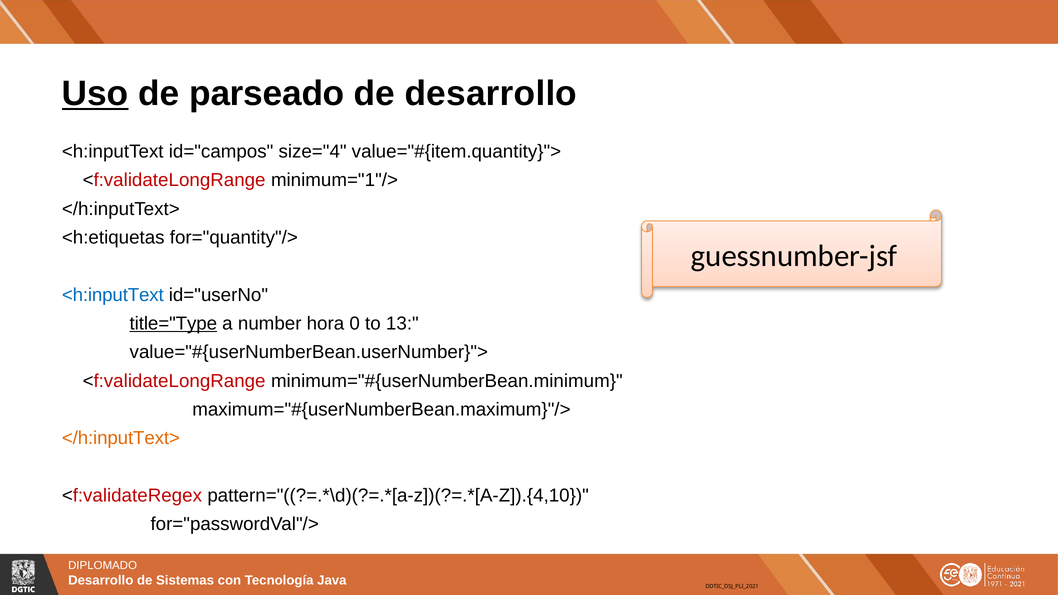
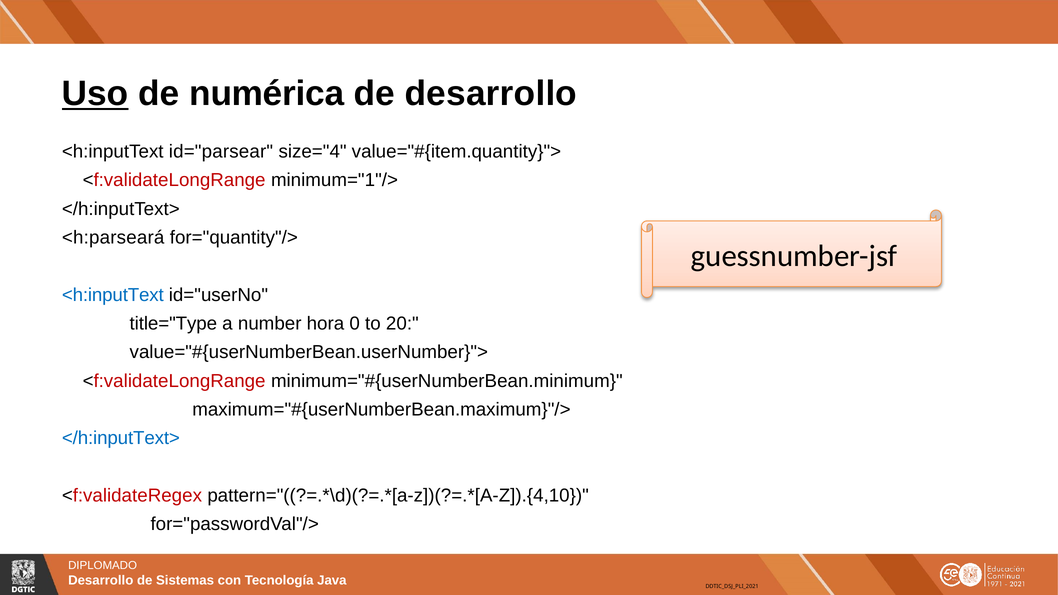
parseado: parseado -> numérica (267, 94)
id="campos: id="campos -> id="parsear (221, 152)
<h:etiquetas: <h:etiquetas -> <h:parseará (113, 238)
title="Type underline: present -> none (173, 324)
13: 13 -> 20 (402, 324)
</h:inputText> colour: orange -> blue (121, 438)
